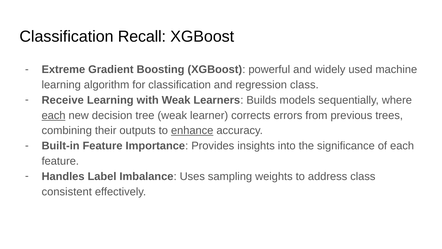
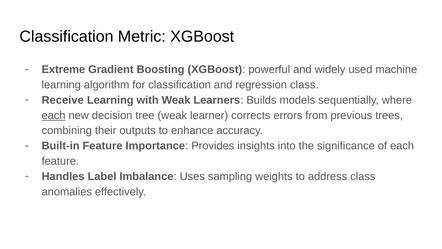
Recall: Recall -> Metric (142, 37)
enhance underline: present -> none (192, 130)
consistent: consistent -> anomalies (67, 191)
